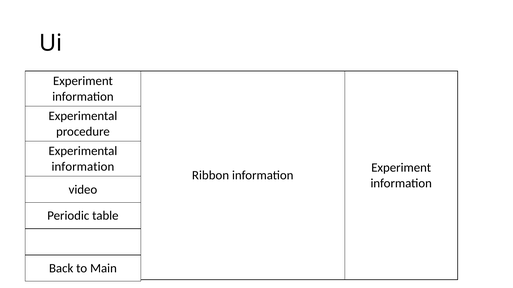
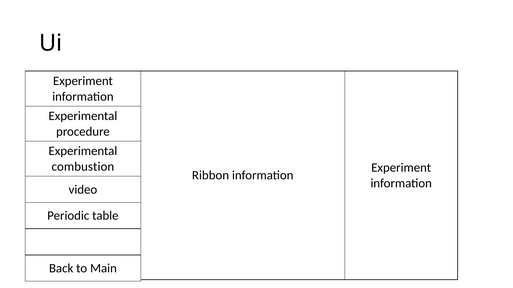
information: information -> combustion (83, 167)
